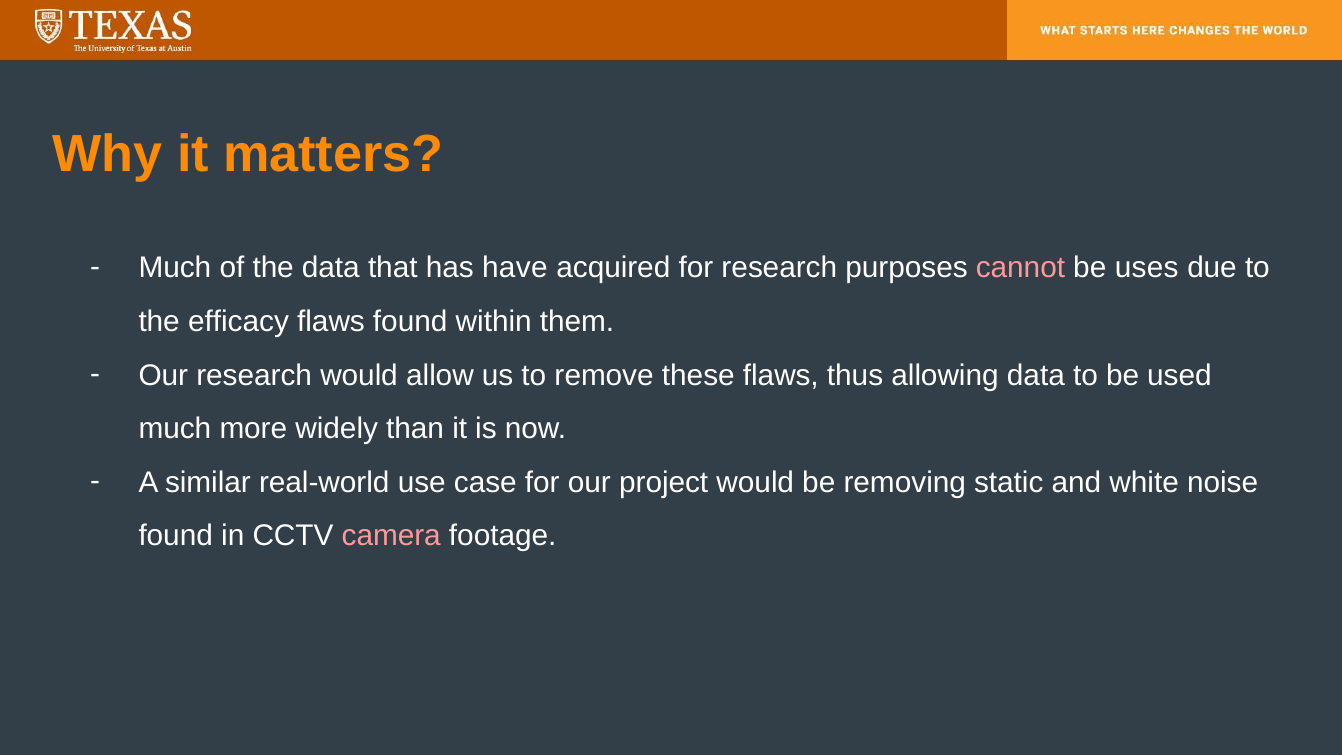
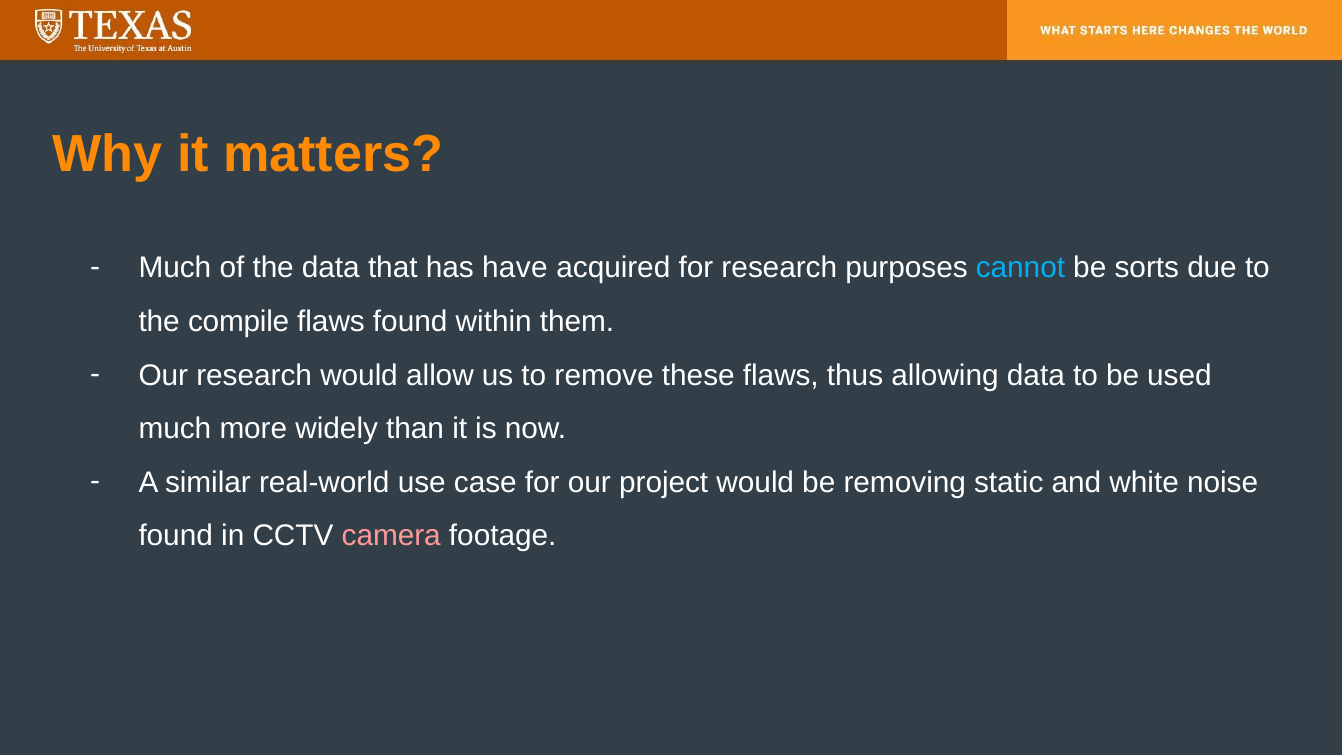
cannot colour: pink -> light blue (1020, 268)
uses: uses -> sorts (1147, 268)
efficacy: efficacy -> compile (239, 322)
